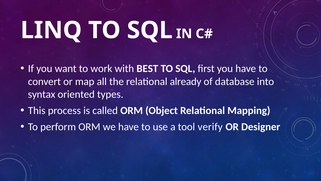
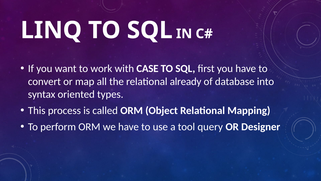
BEST: BEST -> CASE (147, 68)
verify: verify -> query (210, 127)
